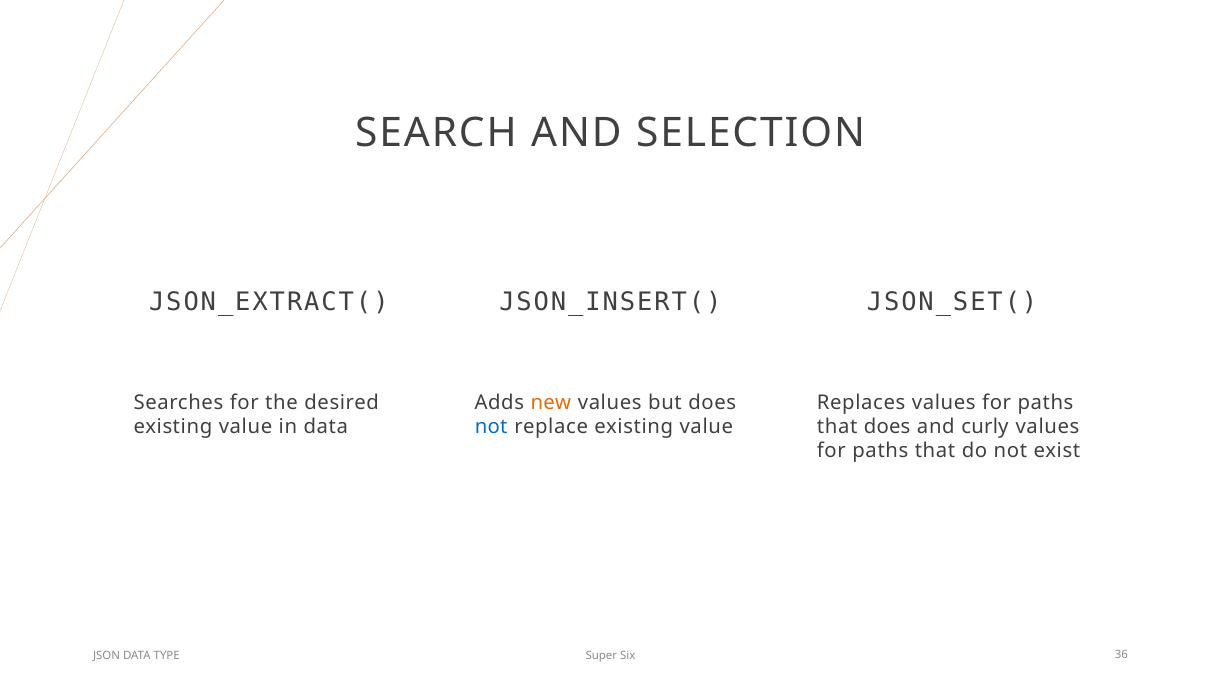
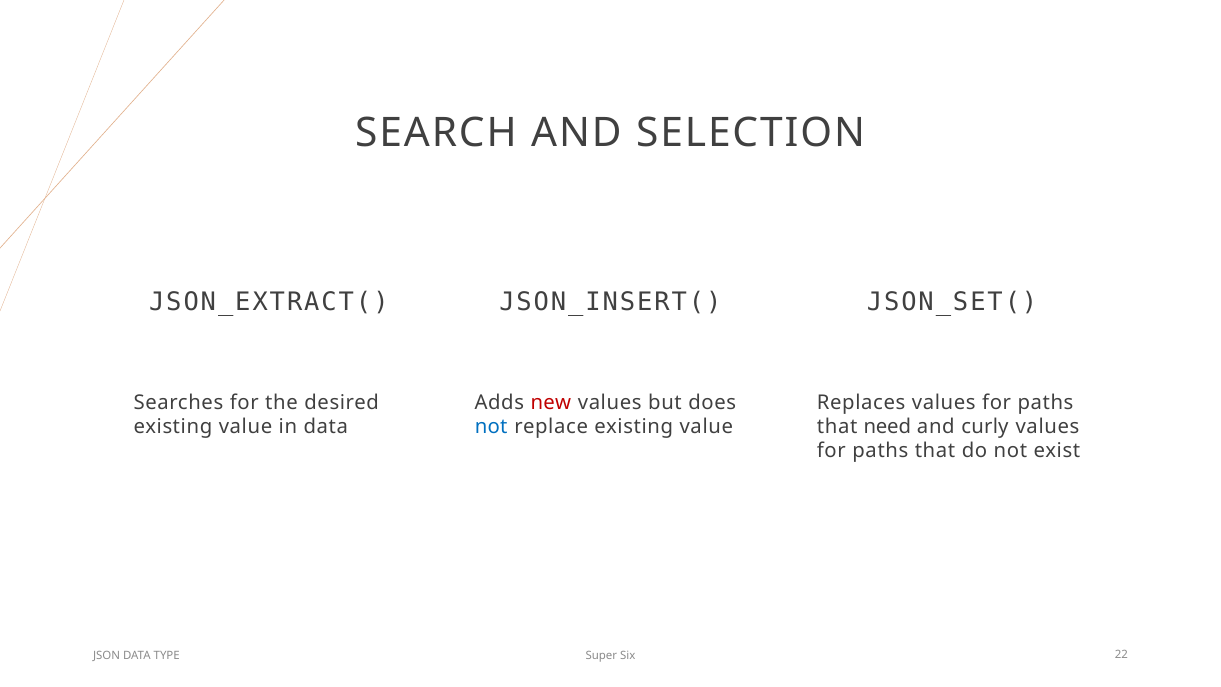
new colour: orange -> red (551, 402)
that does: does -> need (887, 427)
36: 36 -> 22 (1121, 655)
